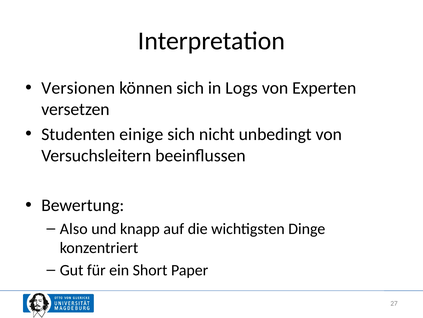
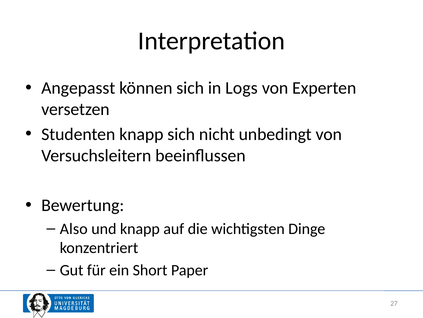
Versionen: Versionen -> Angepasst (78, 88)
Studenten einige: einige -> knapp (141, 134)
